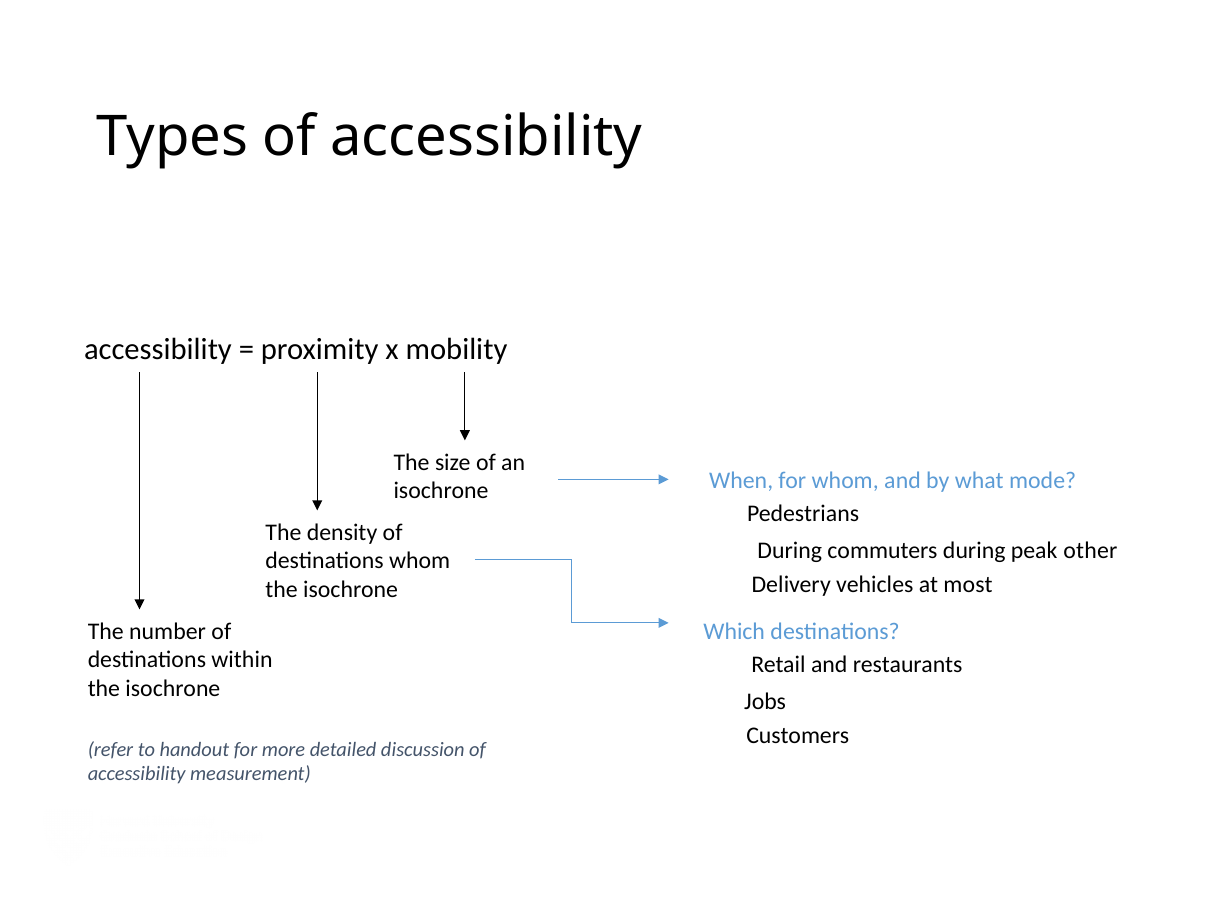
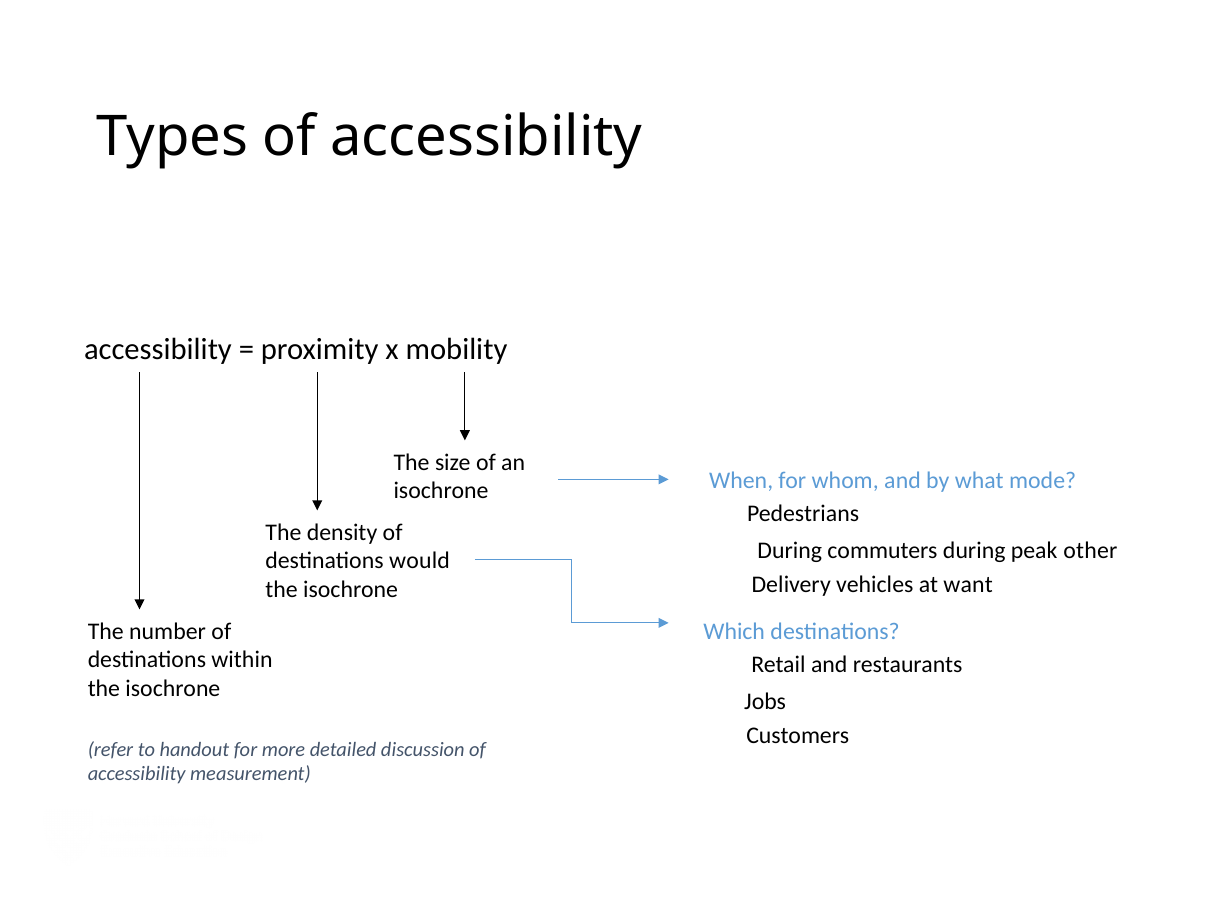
destinations whom: whom -> would (420, 561)
most: most -> want (968, 585)
